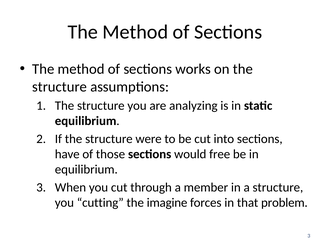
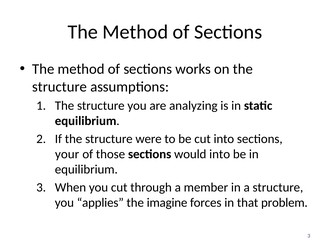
have: have -> your (67, 154)
would free: free -> into (220, 154)
cutting: cutting -> applies (100, 203)
